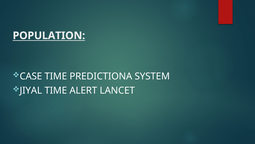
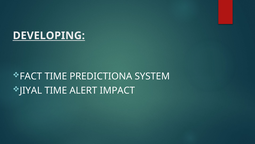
POPULATION: POPULATION -> DEVELOPING (49, 35)
CASE: CASE -> FACT (31, 76)
LANCET: LANCET -> IMPACT (117, 90)
